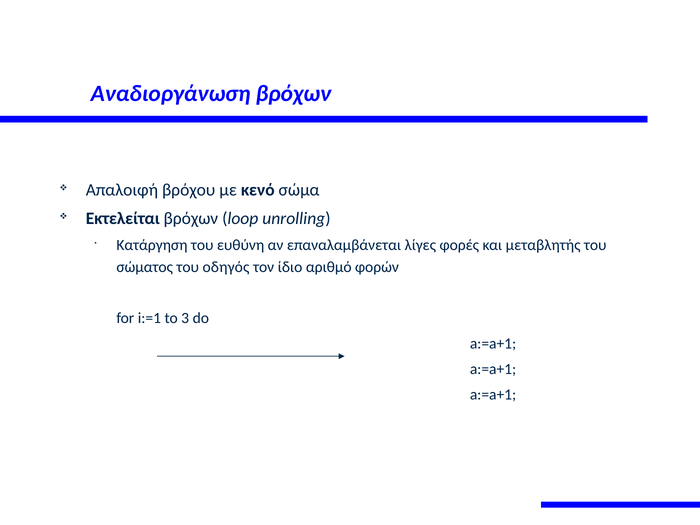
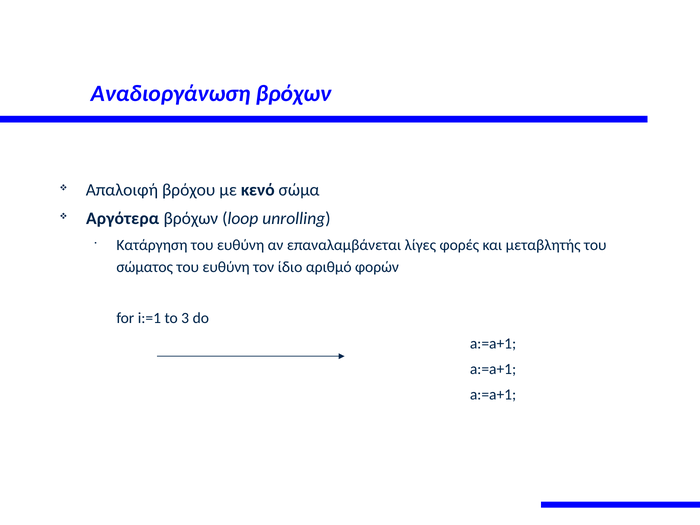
Εκτελείται: Εκτελείται -> Αργότερα (123, 218)
σώματος του οδηγός: οδηγός -> ευθύνη (226, 267)
